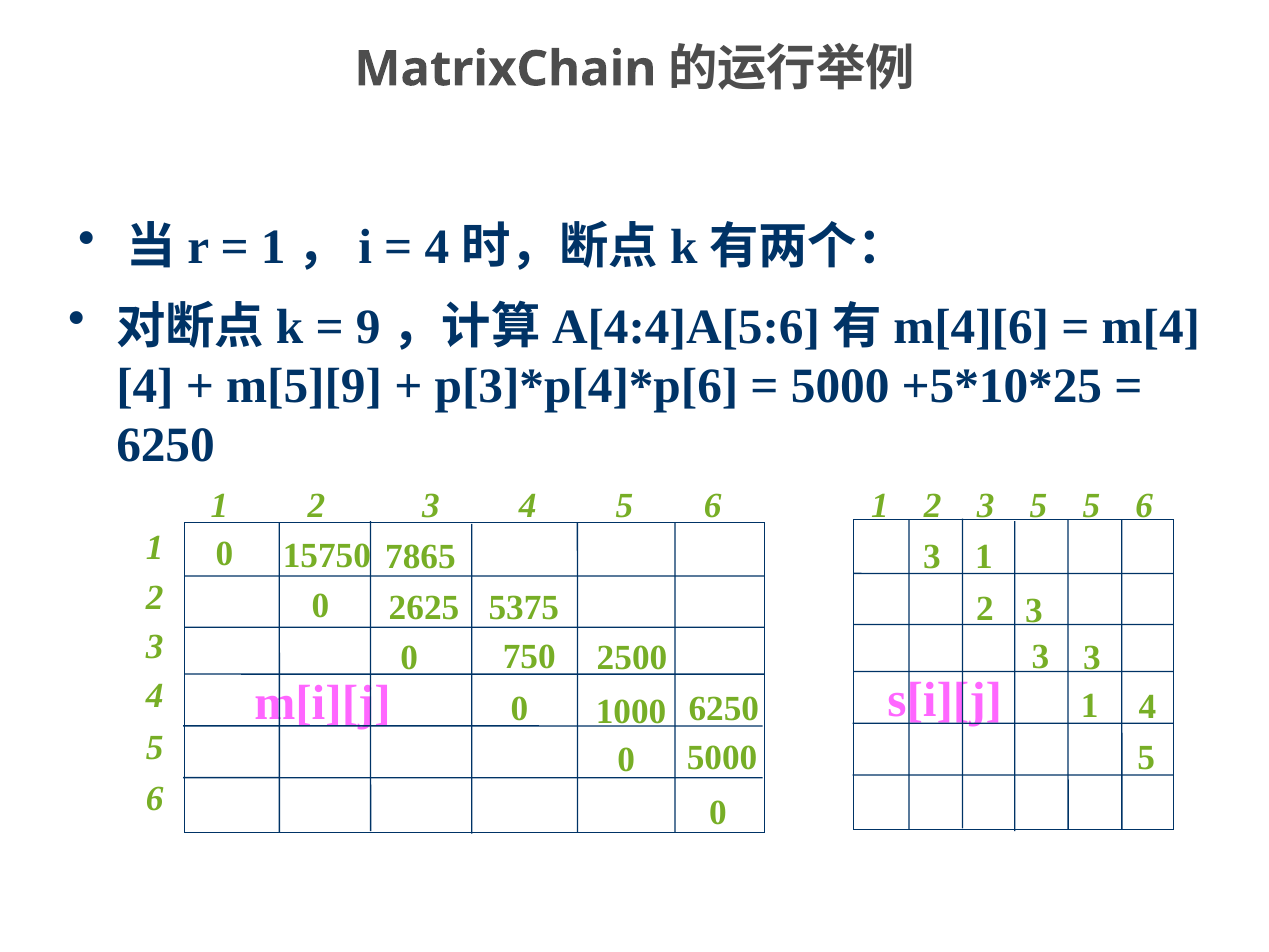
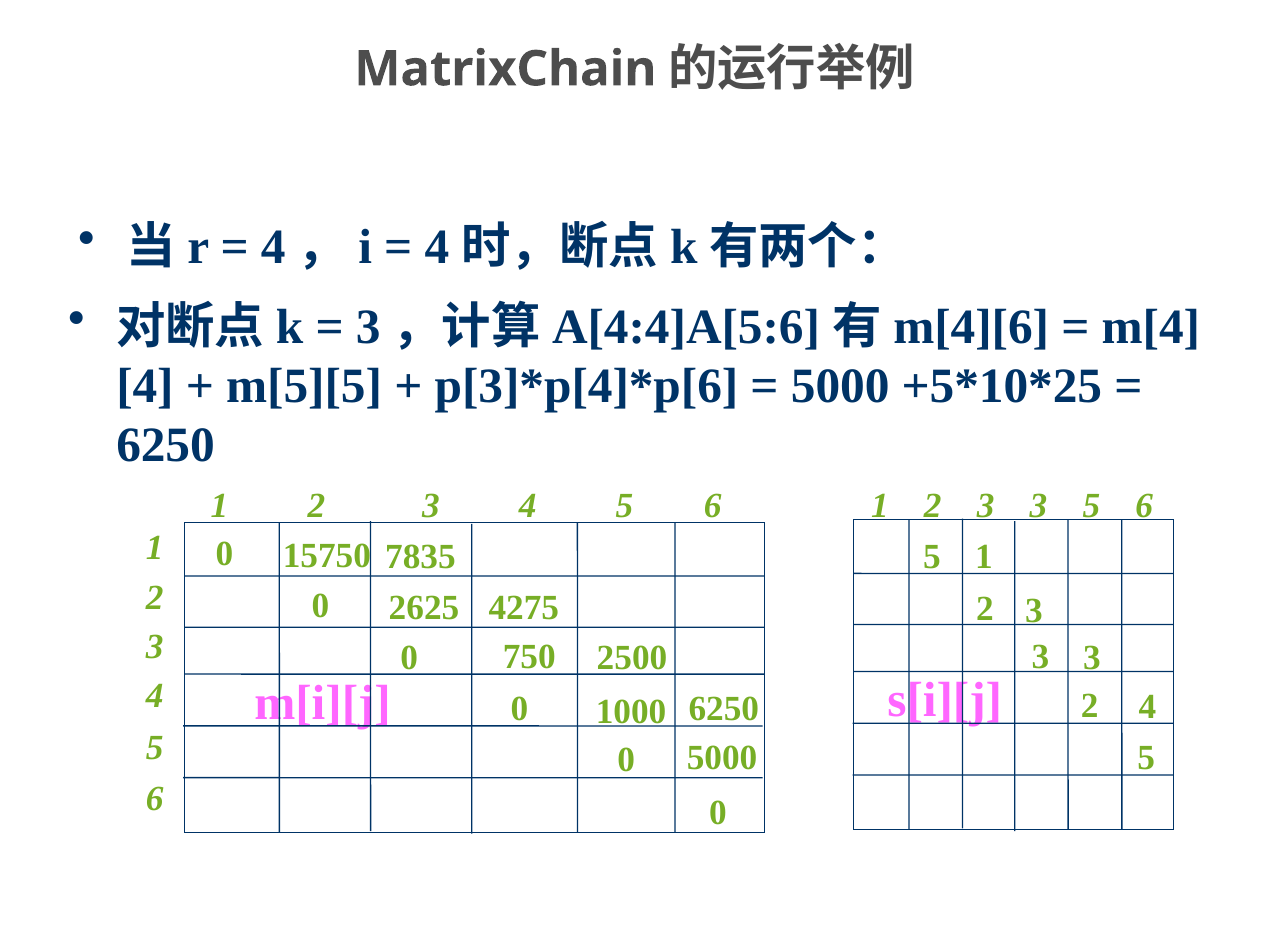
1: 1 -> 4 (273, 248)
9: 9 -> 3 (368, 327)
m[5][9: m[5][9 -> m[5][5 (304, 386)
3 5: 5 -> 3 (1039, 506)
15750 3: 3 -> 5 (932, 557)
7865: 7865 -> 7835 (420, 556)
5375: 5375 -> 4275 (524, 608)
1000 1: 1 -> 2 (1090, 706)
